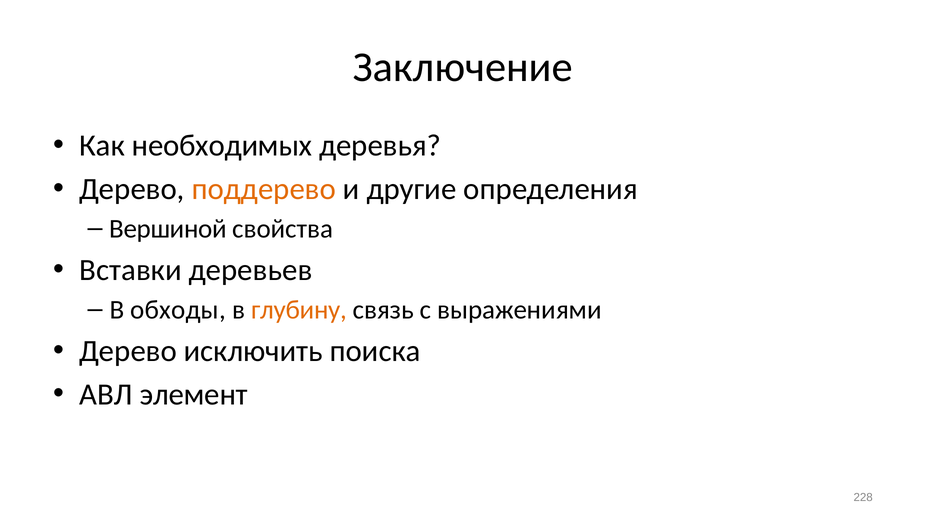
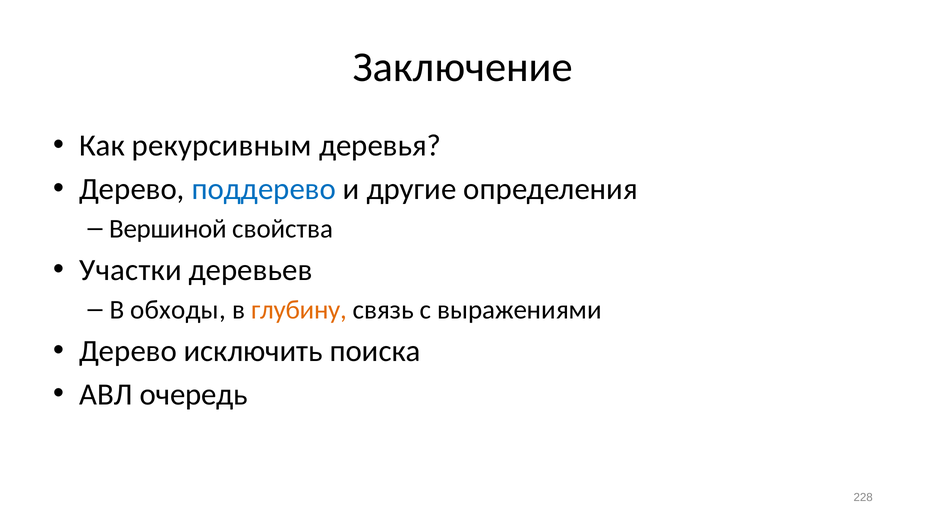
необходимых: необходимых -> рекурсивным (222, 146)
поддерево colour: orange -> blue (264, 189)
Вставки: Вставки -> Участки (131, 270)
элемент: элемент -> очередь (194, 394)
